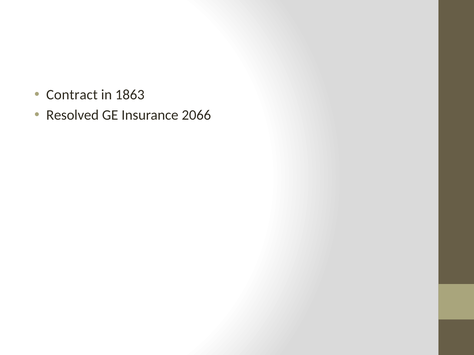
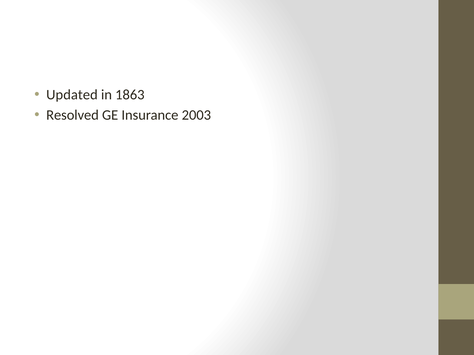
Contract: Contract -> Updated (72, 95)
2066: 2066 -> 2003 (196, 115)
